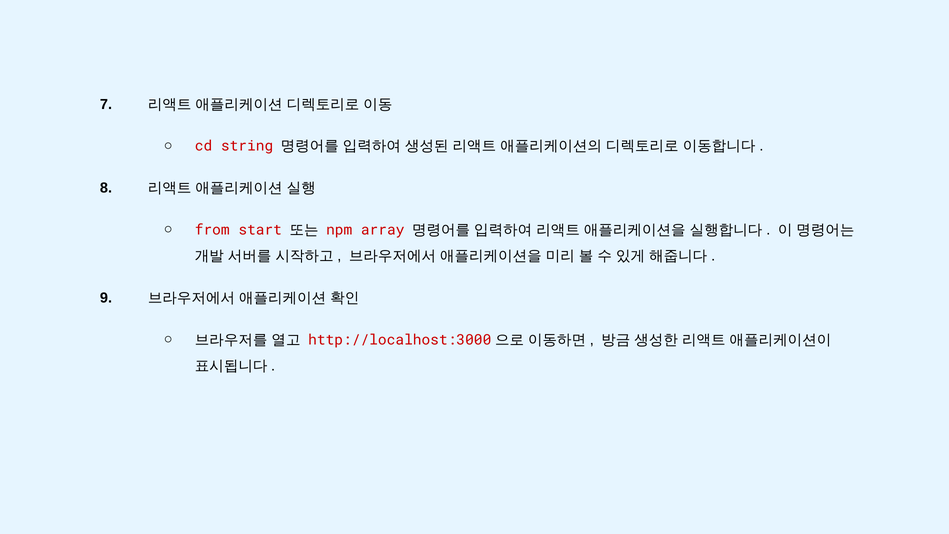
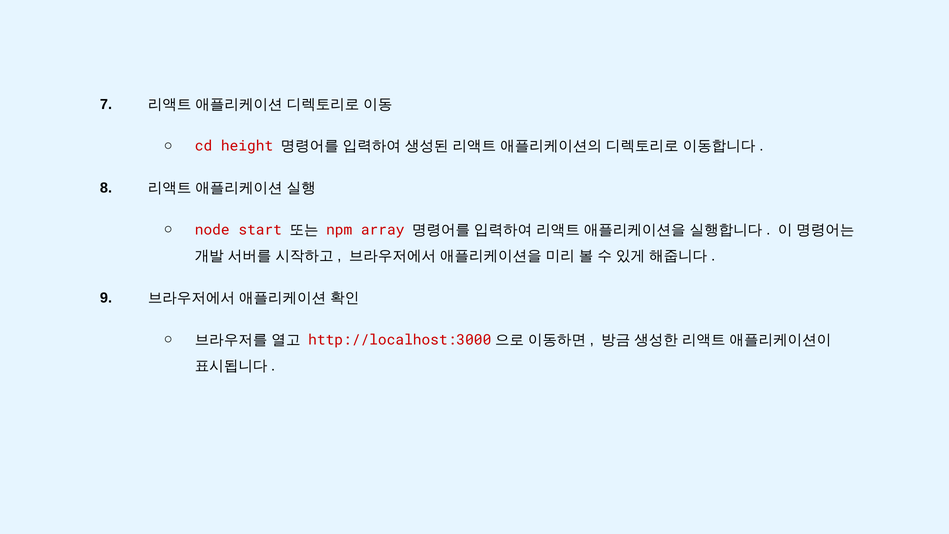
string: string -> height (247, 146)
from: from -> node (212, 230)
